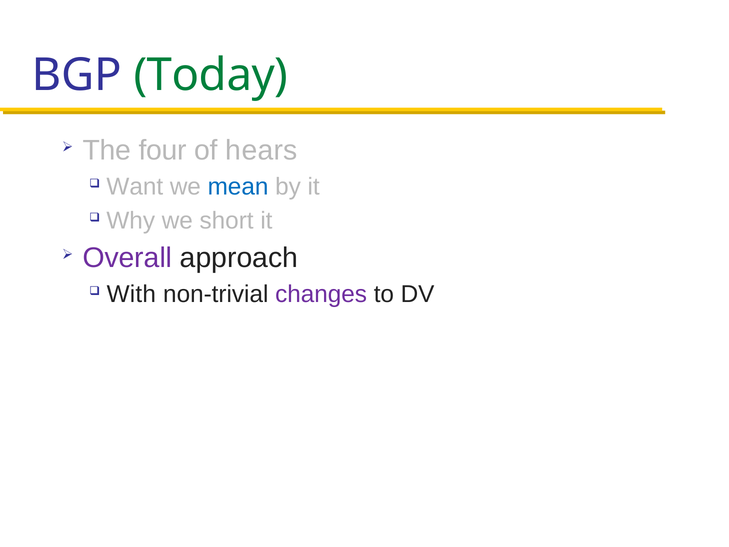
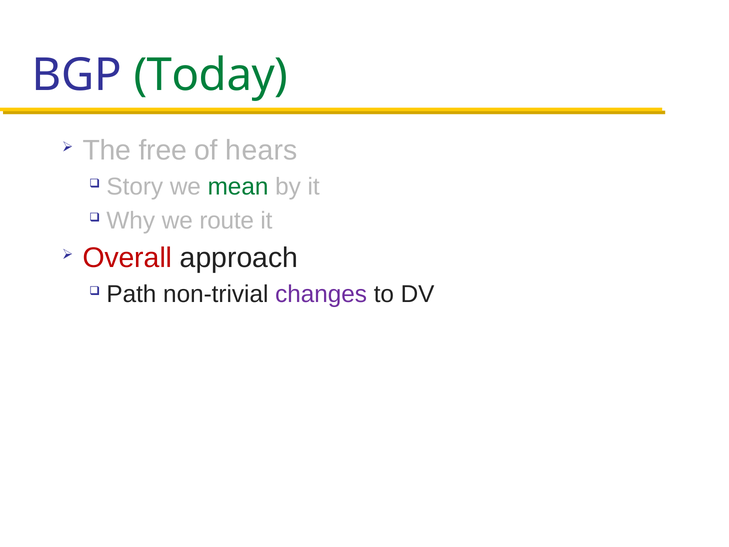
four: four -> free (163, 150)
Want: Want -> Story (135, 186)
mean colour: blue -> green (238, 186)
short: short -> route (227, 220)
Overall colour: purple -> red (127, 258)
With: With -> Path (131, 294)
